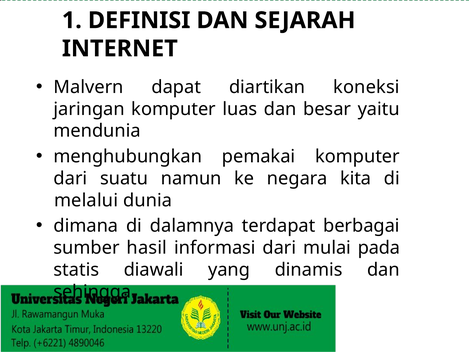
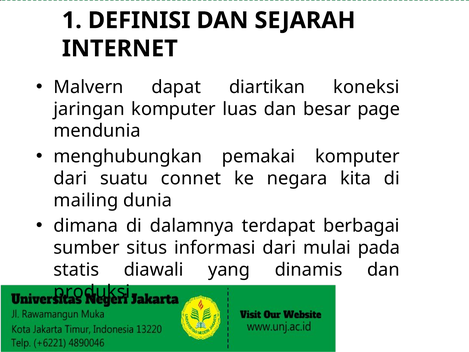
yaitu: yaitu -> page (379, 109)
namun: namun -> connet (191, 178)
melalui: melalui -> mailing (86, 200)
hasil: hasil -> situs (147, 248)
sehingga: sehingga -> produksi (95, 291)
